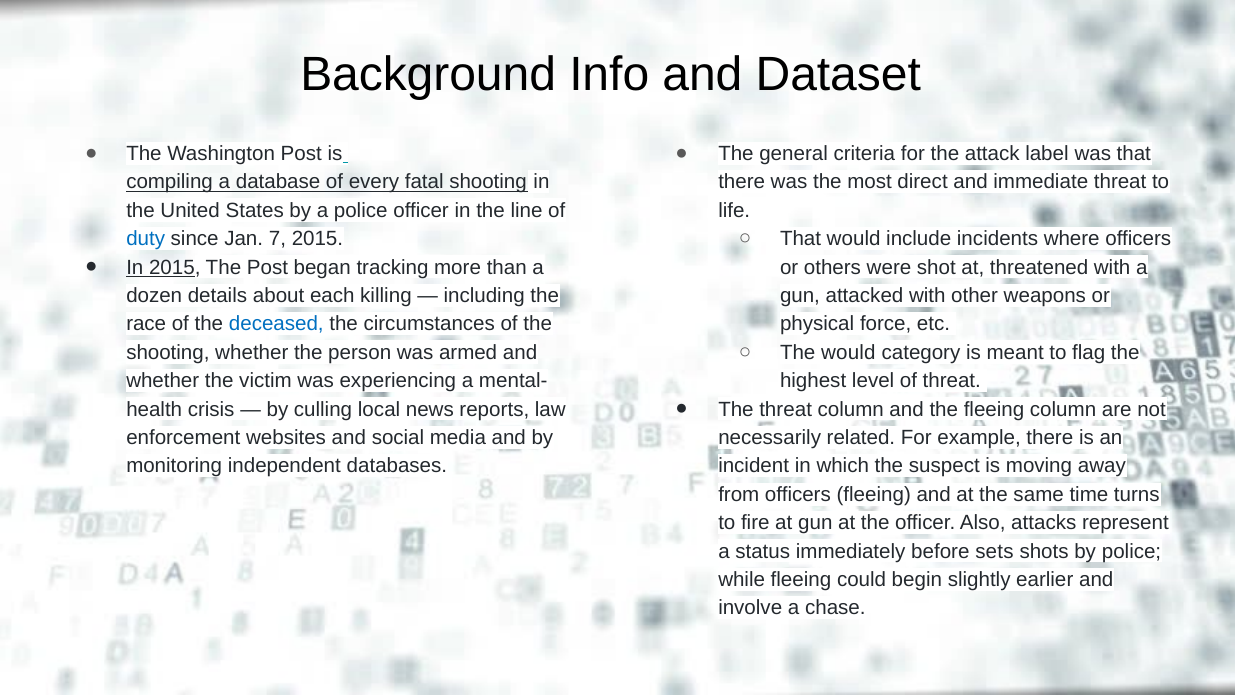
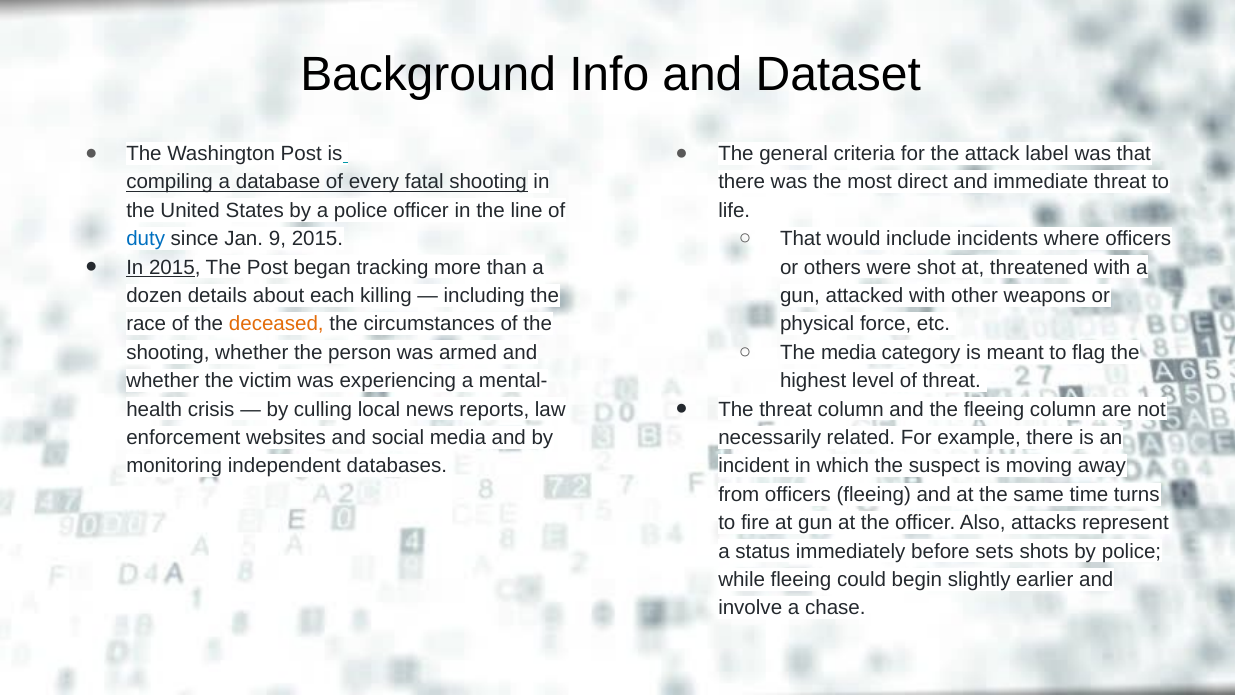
7: 7 -> 9 (277, 239)
deceased colour: blue -> orange (276, 324)
The would: would -> media (849, 352)
